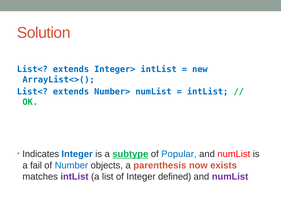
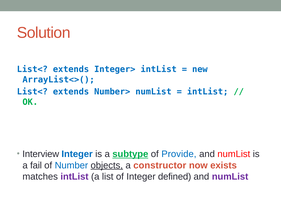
Indicates: Indicates -> Interview (41, 154)
Popular: Popular -> Provide (179, 154)
objects underline: none -> present (107, 165)
parenthesis: parenthesis -> constructor (160, 165)
